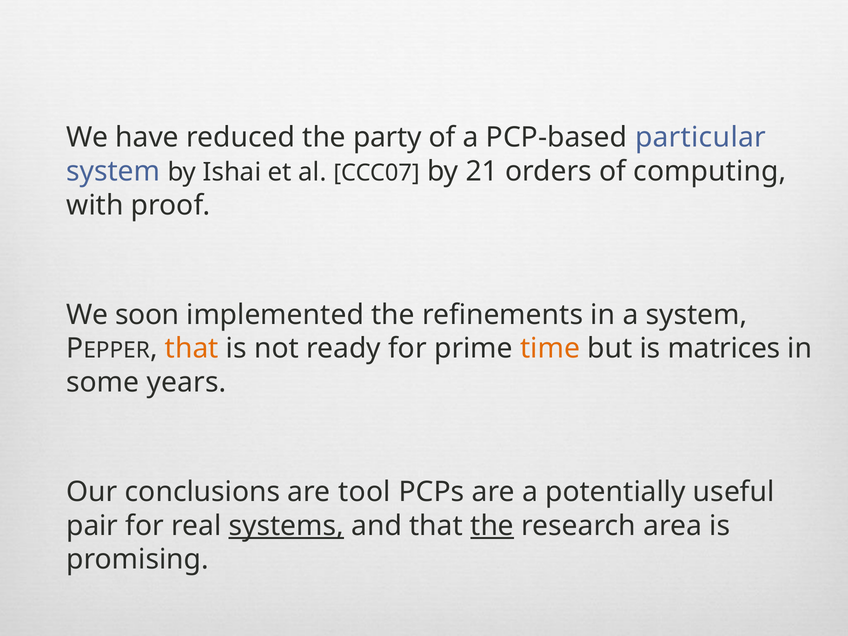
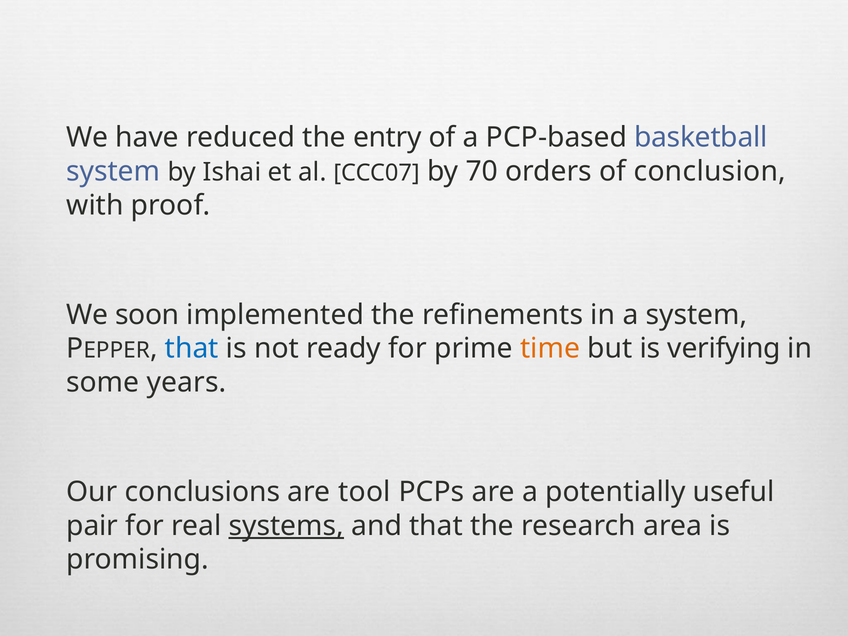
party: party -> entry (387, 138)
particular: particular -> basketball (701, 138)
21: 21 -> 70 (482, 171)
computing: computing -> conclusion (710, 171)
that colour: orange -> blue (192, 349)
matrices: matrices -> verifying (724, 349)
the underline: present -> none (492, 526)
